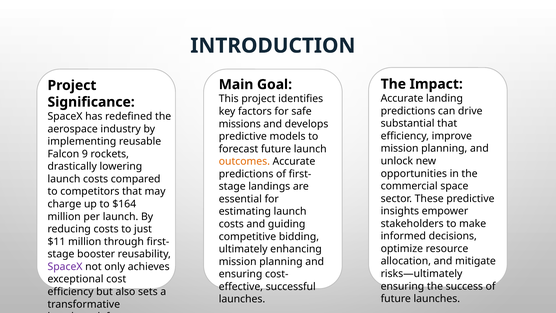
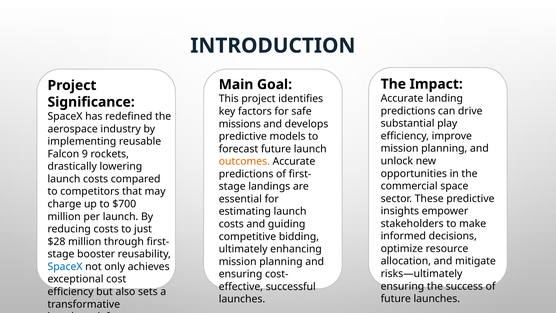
substantial that: that -> play (447, 123)
$164: $164 -> $700 (124, 204)
$11: $11 -> $28 (56, 241)
SpaceX colour: purple -> blue (65, 266)
